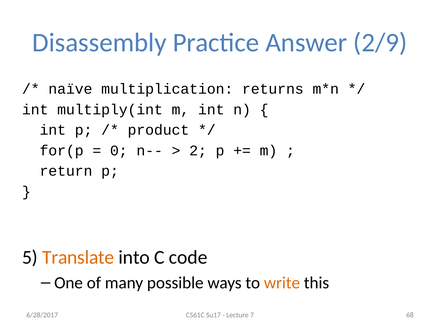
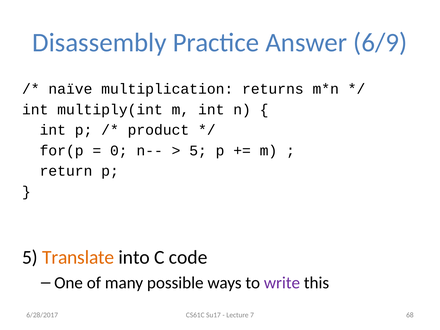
2/9: 2/9 -> 6/9 (380, 43)
2: 2 -> 5 (198, 151)
write colour: orange -> purple (282, 283)
